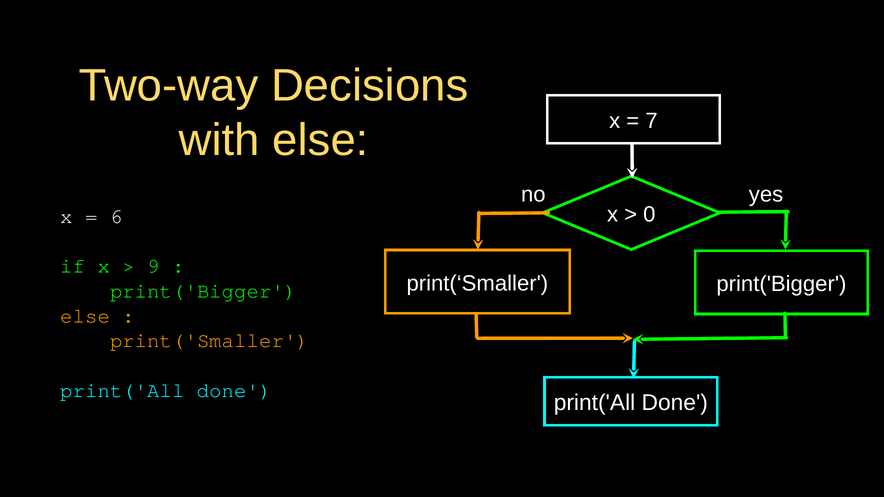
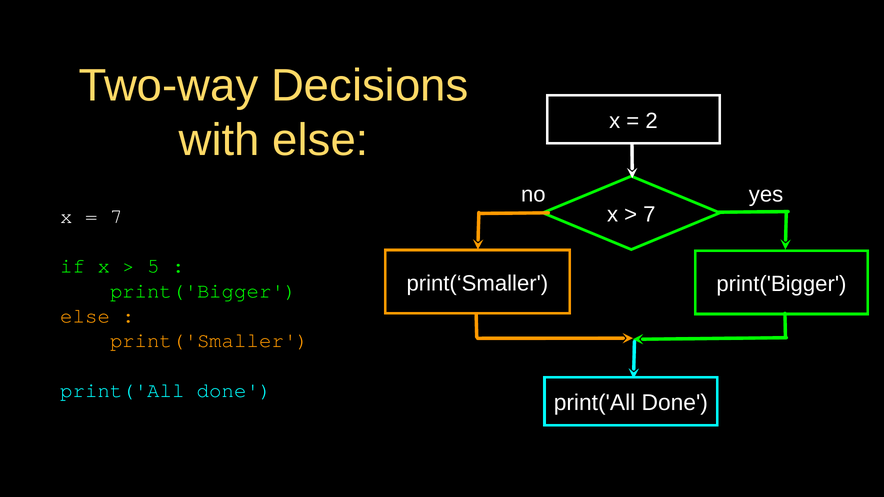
7: 7 -> 2 (652, 121)
0: 0 -> 7 (649, 214)
6: 6 -> 7 (116, 216)
9: 9 -> 5 (154, 266)
